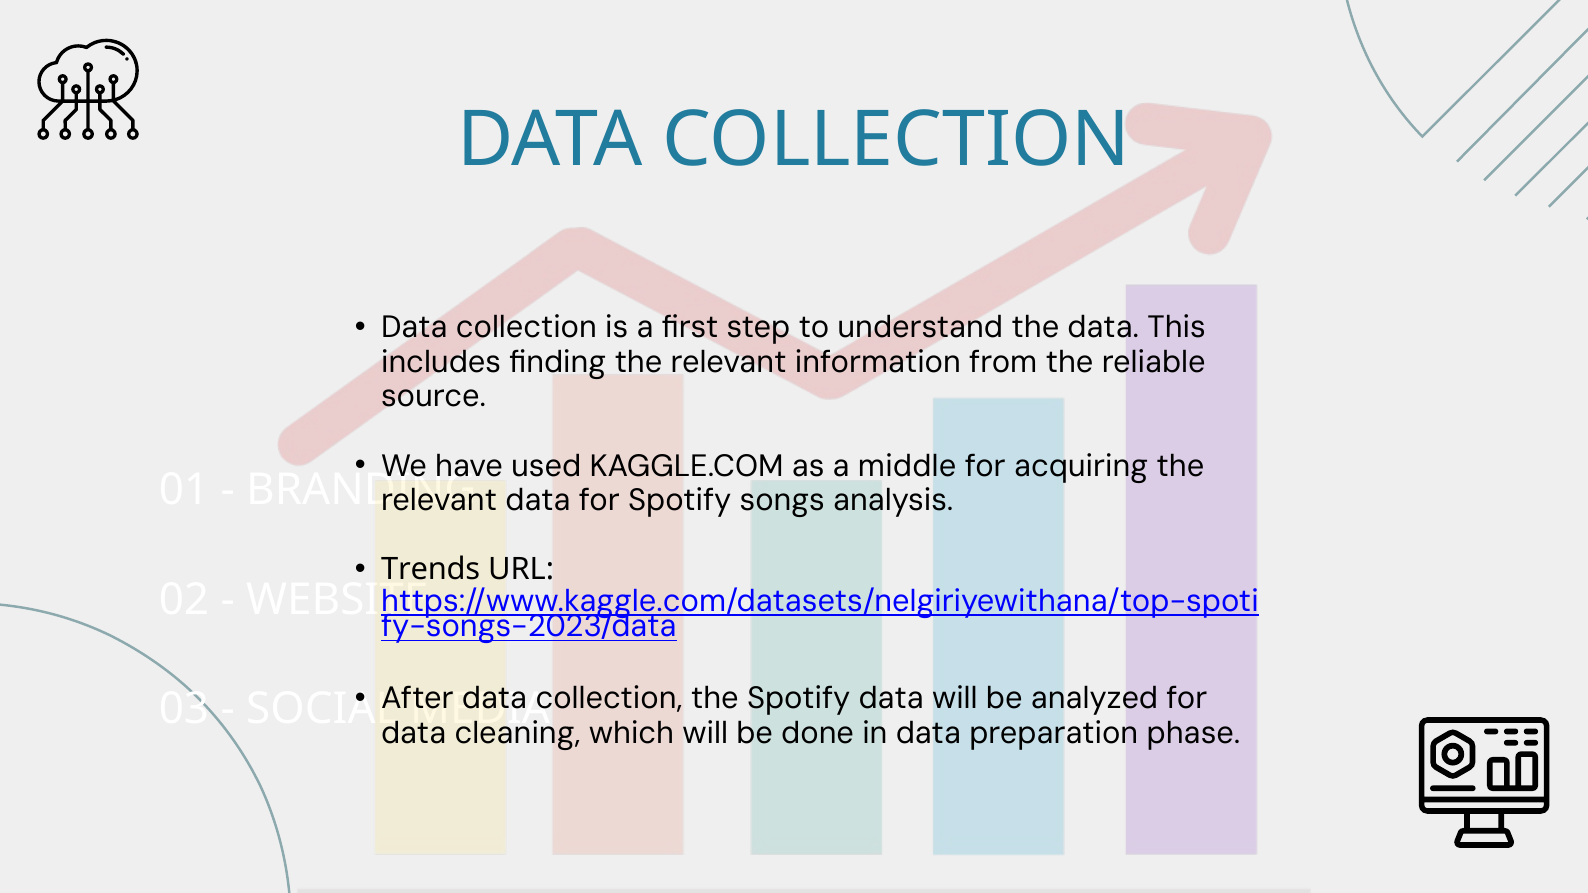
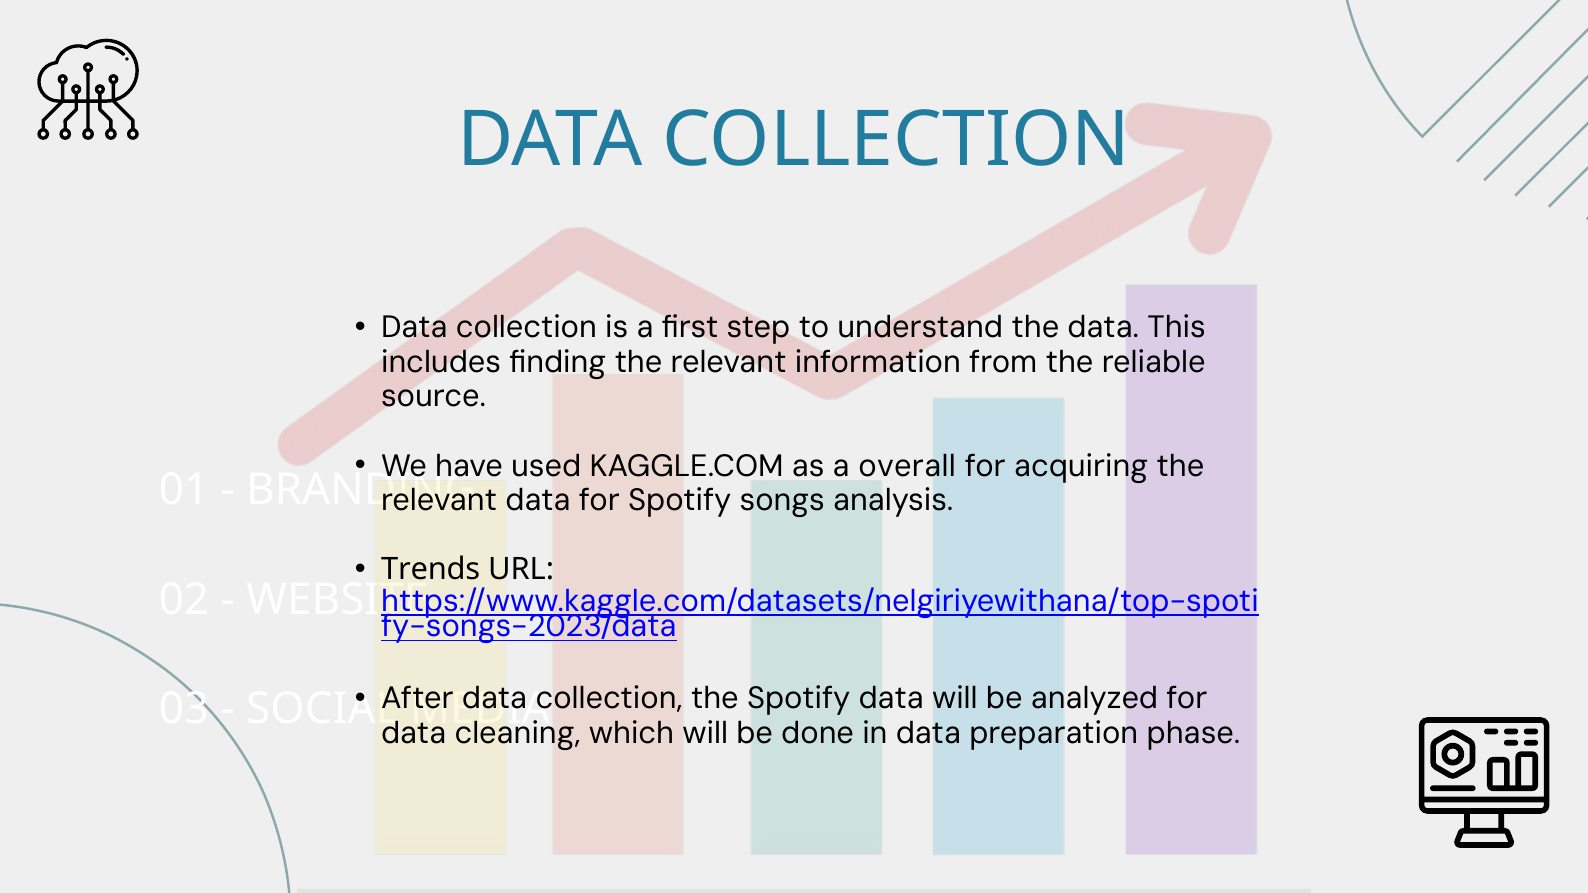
middle: middle -> overall (907, 466)
